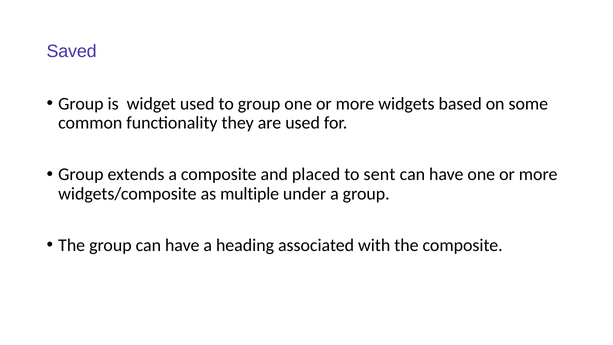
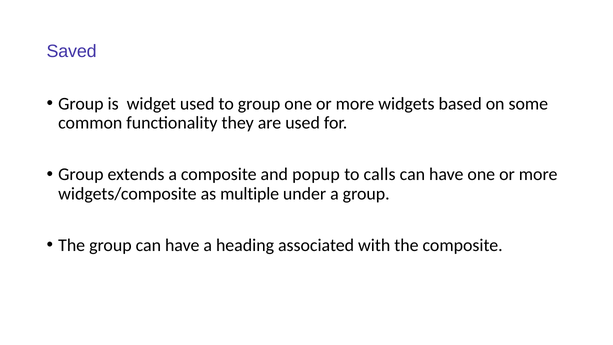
placed: placed -> popup (316, 174)
sent: sent -> calls (380, 174)
